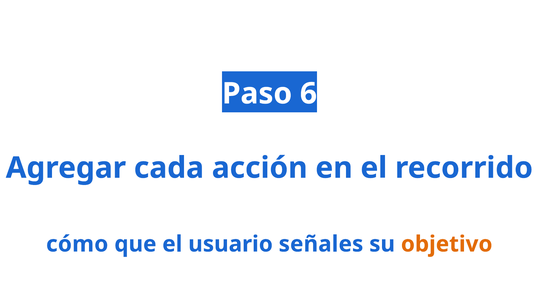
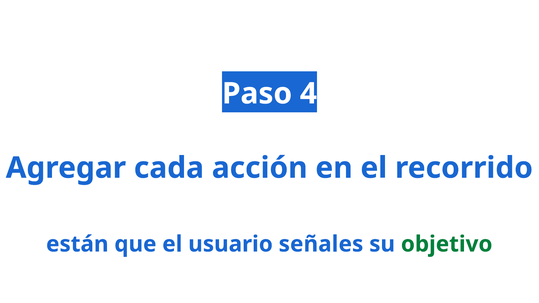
6: 6 -> 4 (308, 94)
cómo: cómo -> están (77, 244)
objetivo colour: orange -> green (447, 244)
